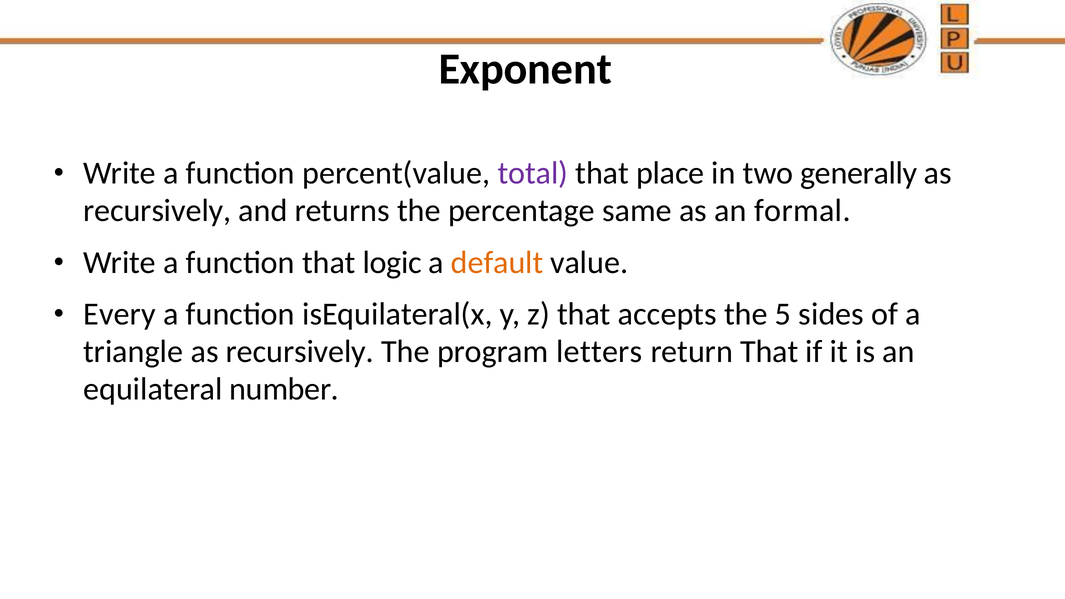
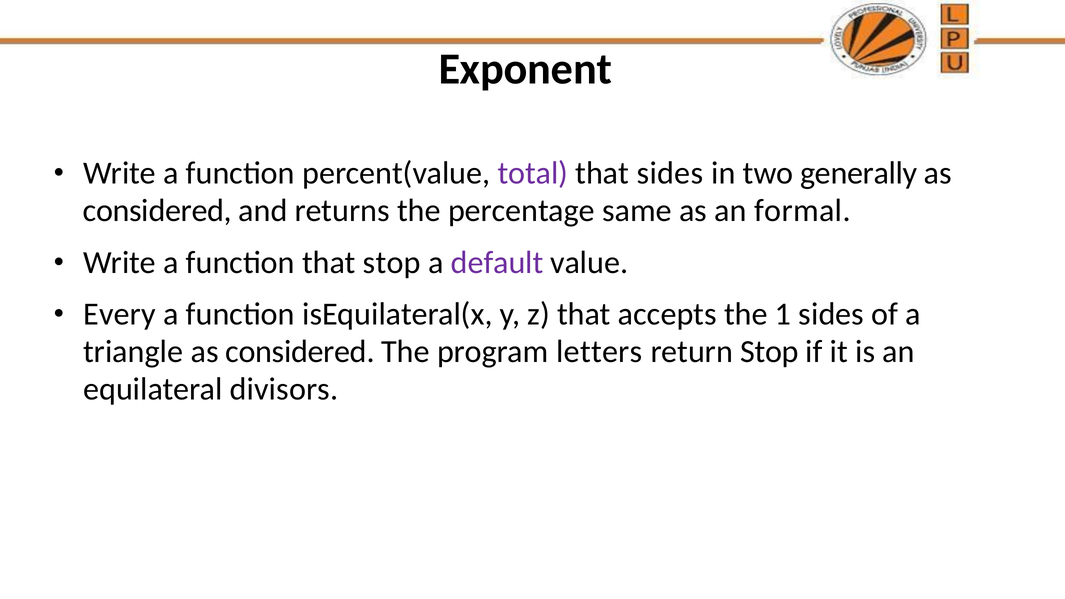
that place: place -> sides (670, 173)
recursively: recursively -> considered (157, 211)
that logic: logic -> stop (392, 262)
default colour: orange -> purple (497, 262)
5: 5 -> 1 (783, 314)
triangle as recursively: recursively -> considered (300, 352)
return That: That -> Stop (769, 352)
number: number -> divisors (284, 389)
